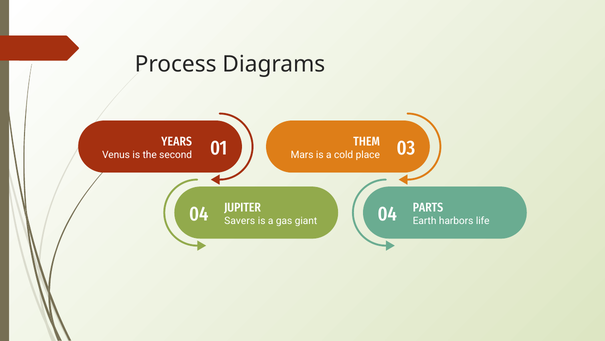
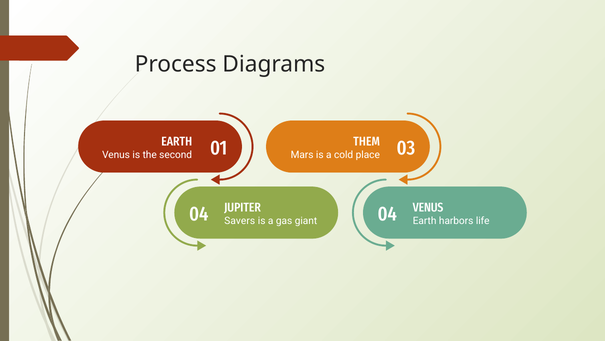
YEARS: YEARS -> EARTH (177, 141)
04 PARTS: PARTS -> VENUS (428, 207)
